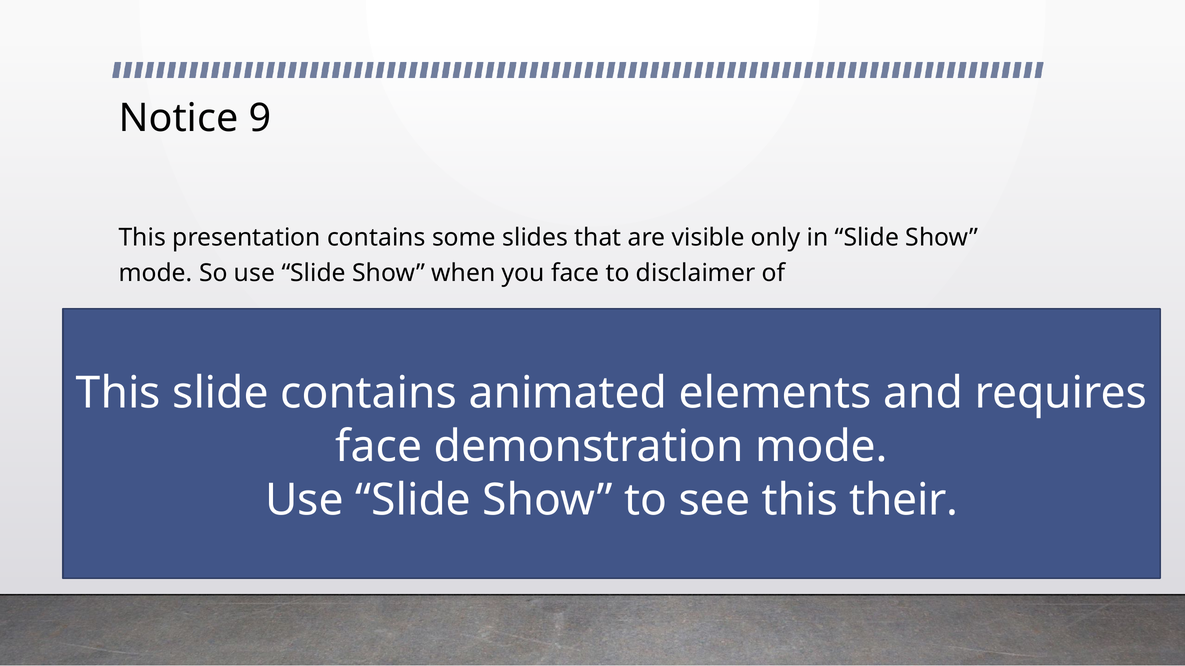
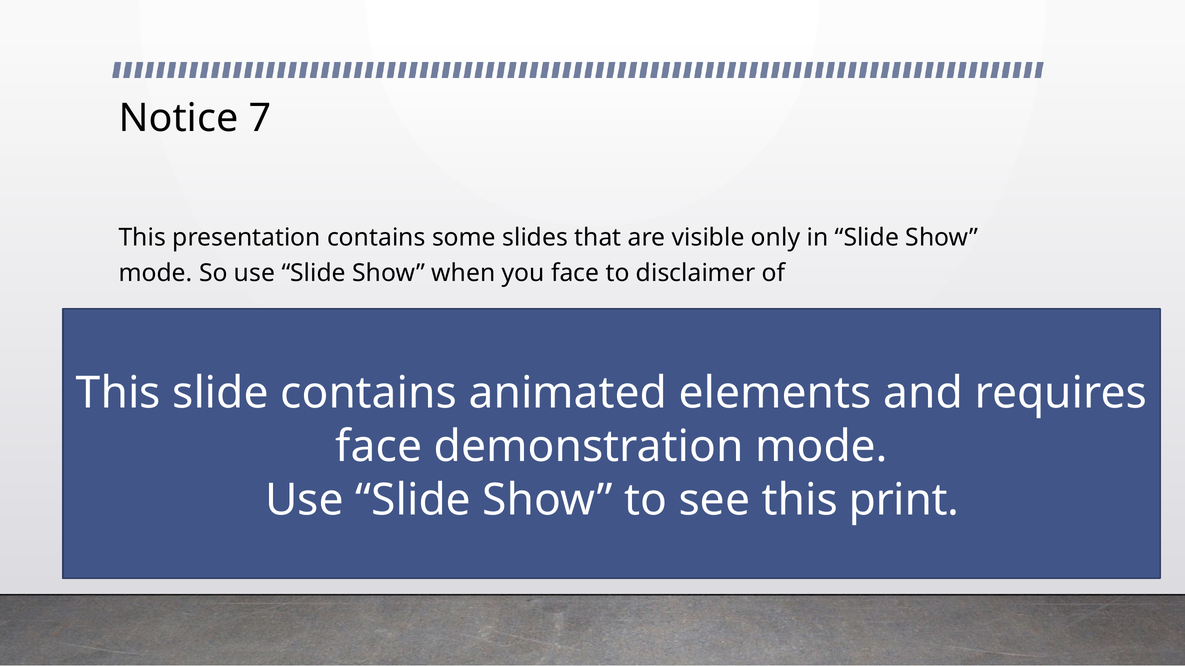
9: 9 -> 7 (260, 118)
their: their -> print (904, 500)
